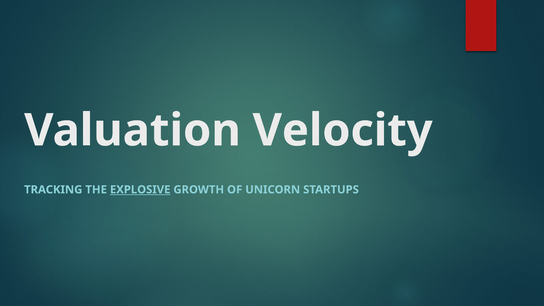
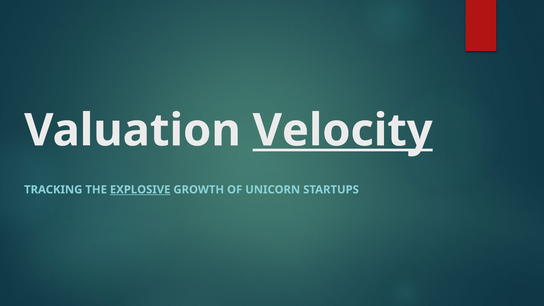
Velocity underline: none -> present (343, 131)
